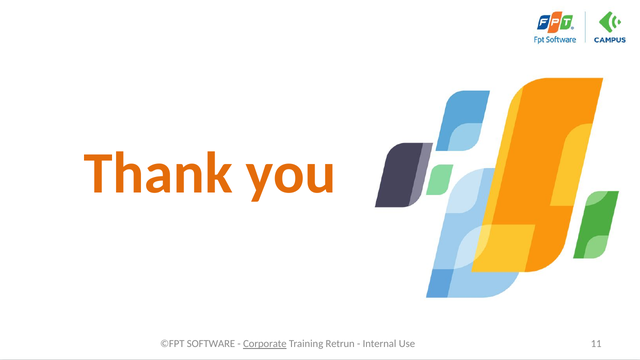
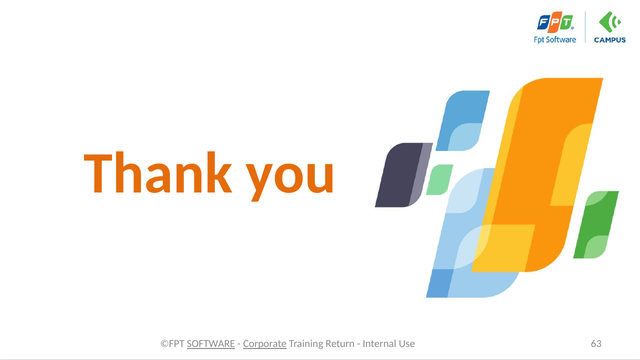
SOFTWARE underline: none -> present (211, 344)
Retrun: Retrun -> Return (340, 344)
11: 11 -> 63 (596, 344)
